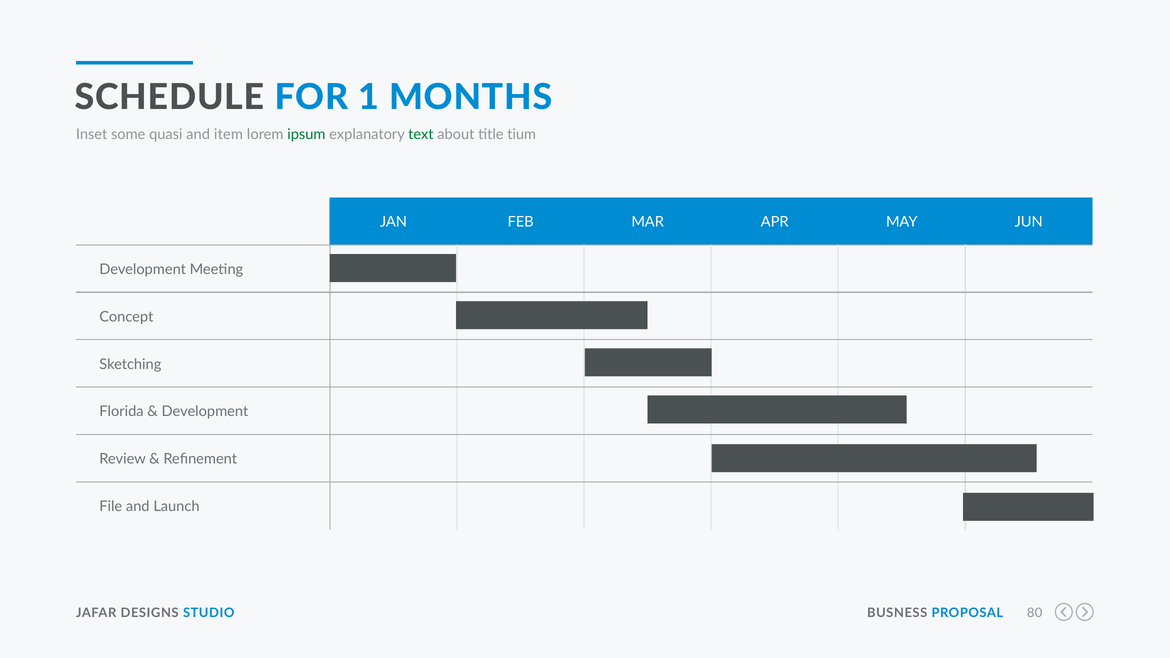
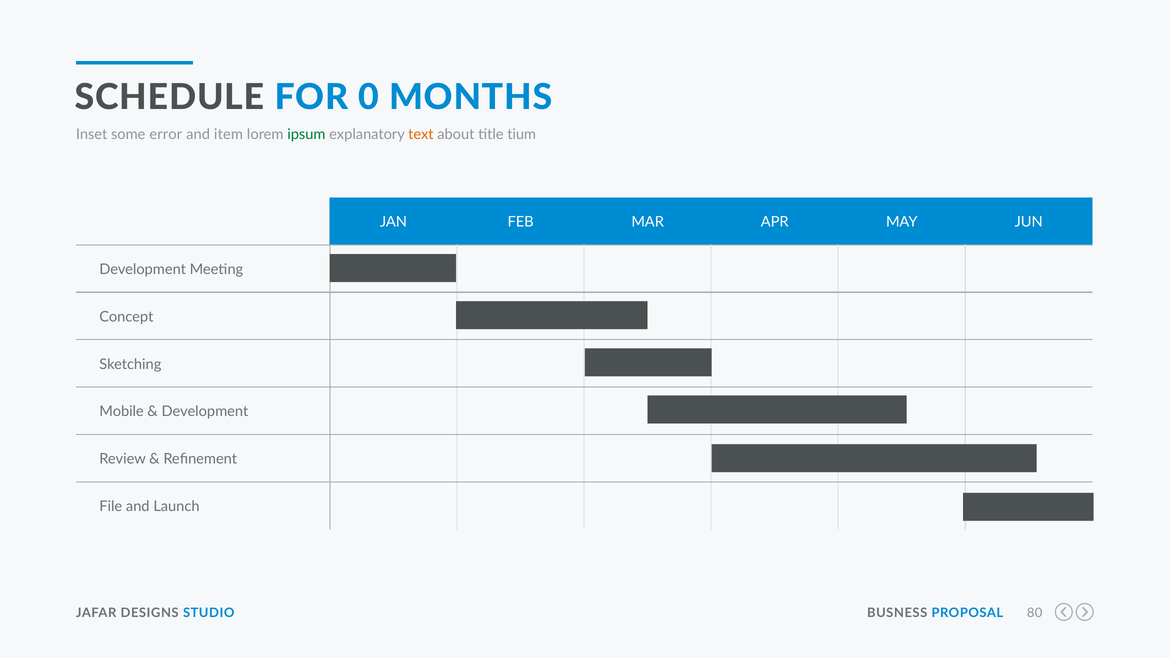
1: 1 -> 0 (369, 98)
quasi: quasi -> error (166, 134)
text colour: green -> orange (421, 134)
Florida: Florida -> Mobile (122, 412)
